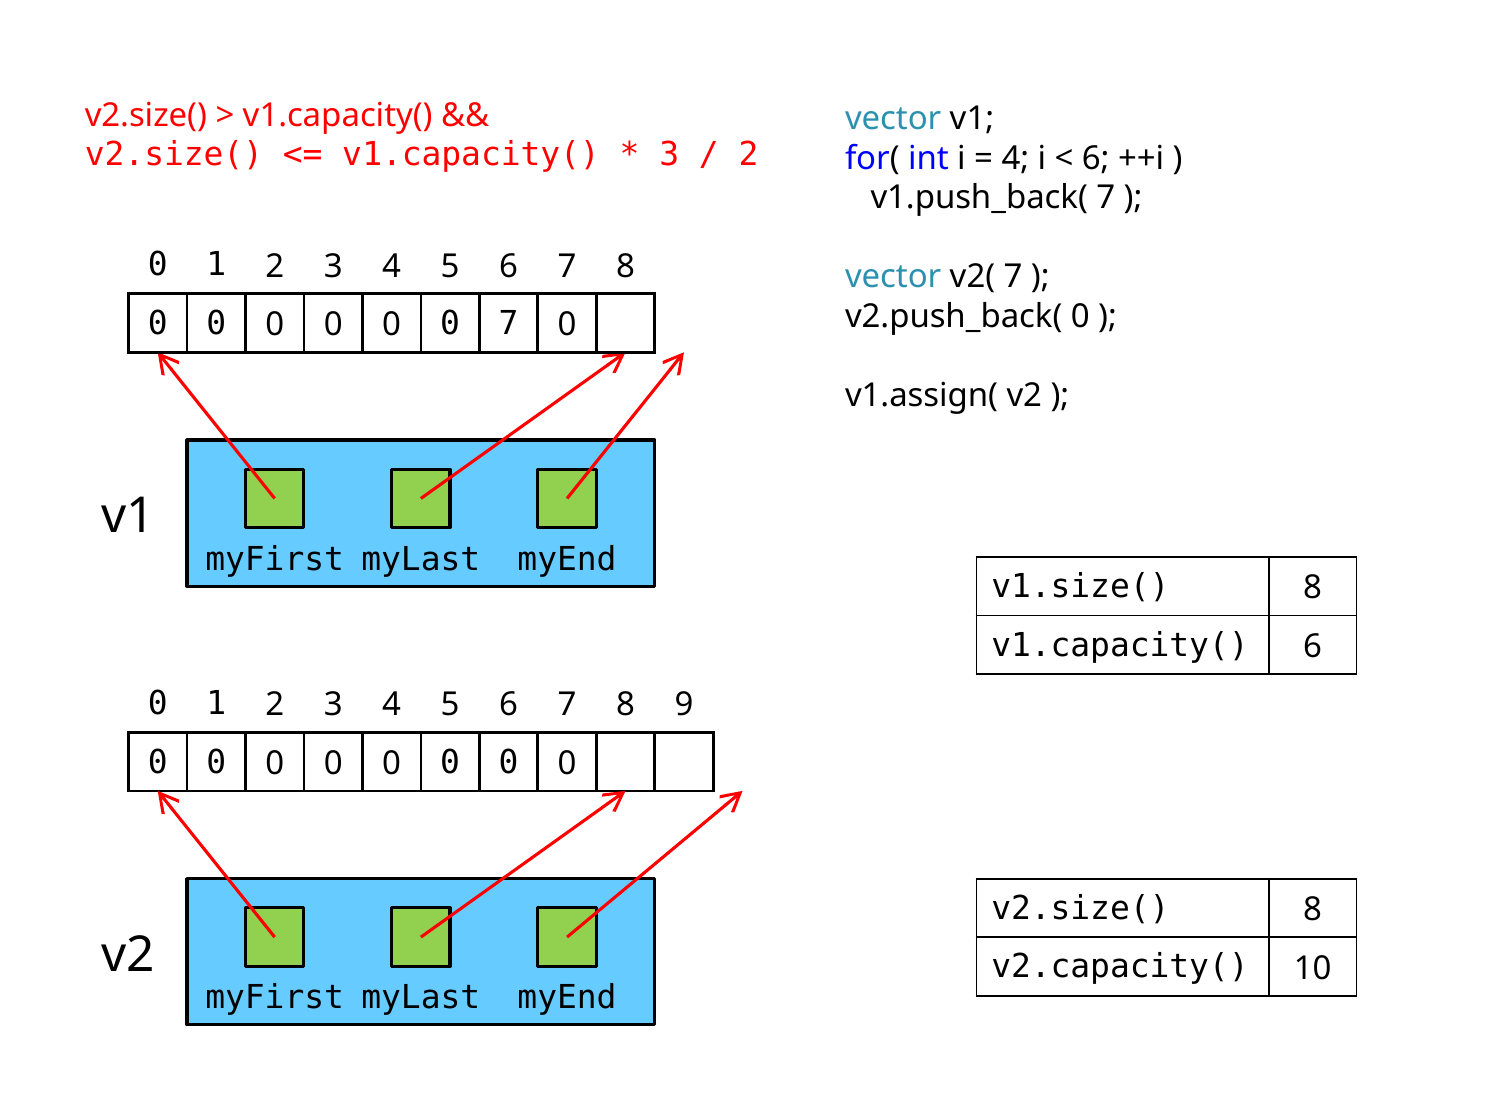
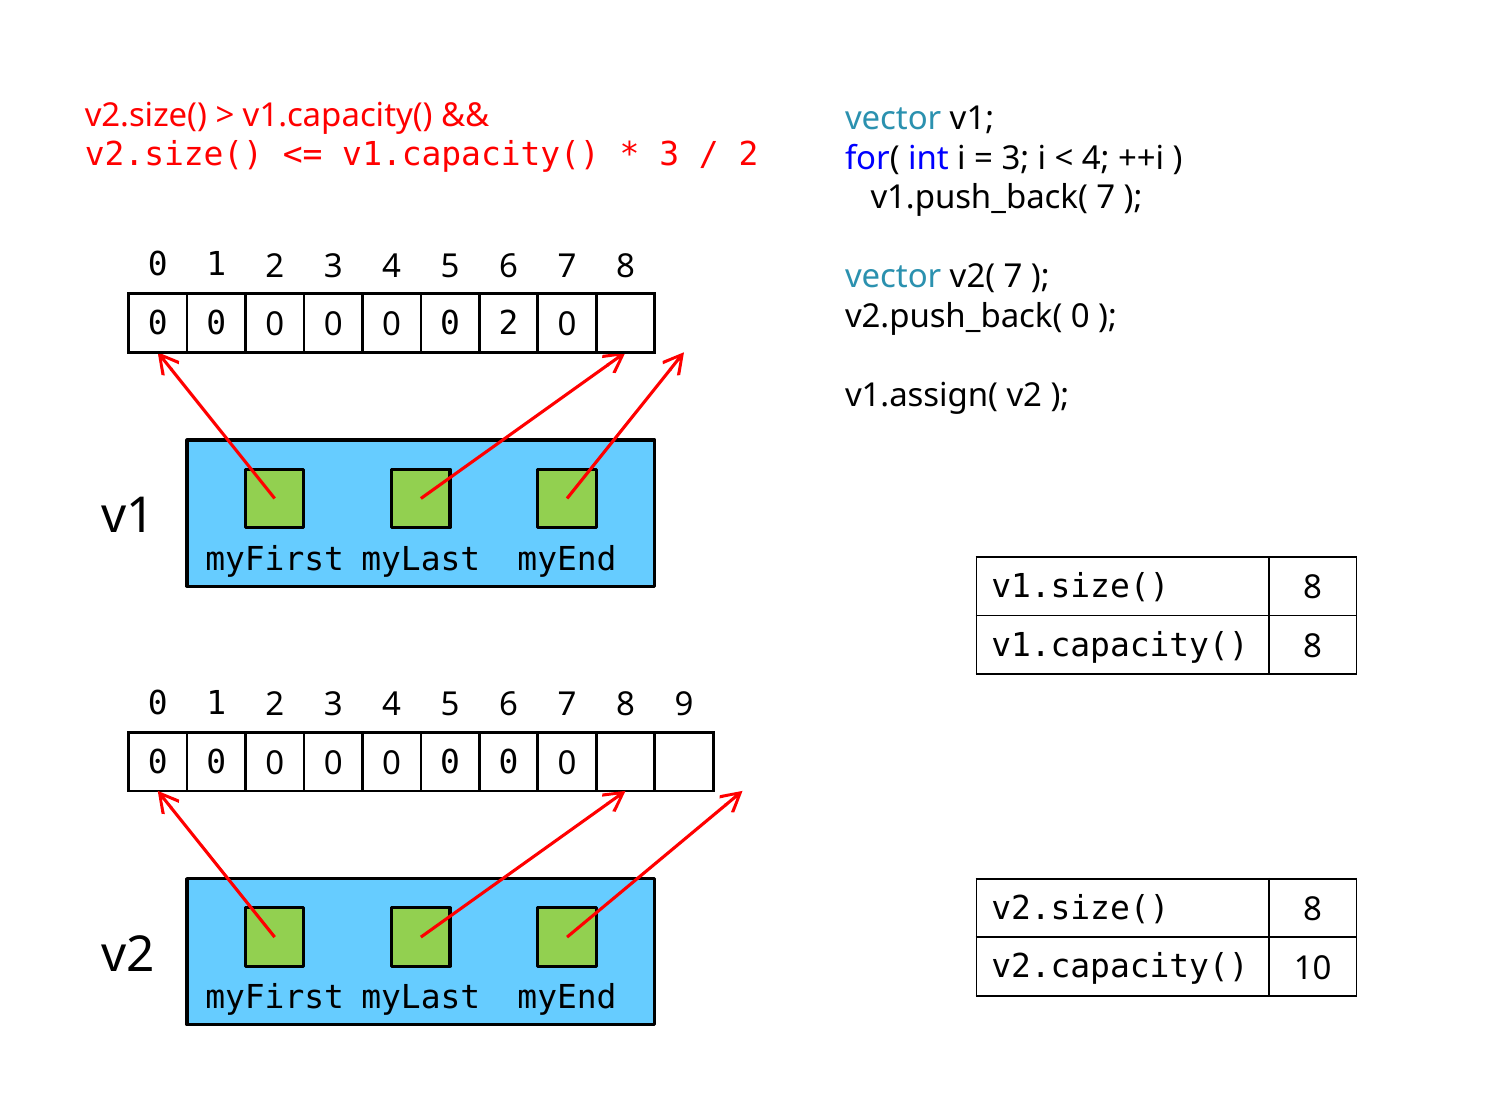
4: 4 -> 3 (1015, 158)
6: 6 -> 4 (1096, 158)
0 7: 7 -> 2 (509, 323)
v1.capacity( 6: 6 -> 8 (1313, 646)
